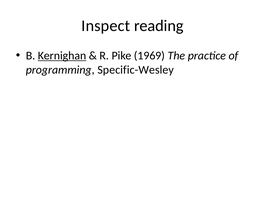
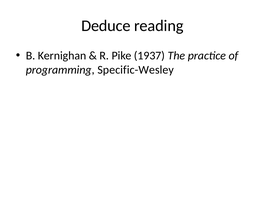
Inspect: Inspect -> Deduce (106, 26)
Kernighan underline: present -> none (62, 56)
1969: 1969 -> 1937 (149, 56)
